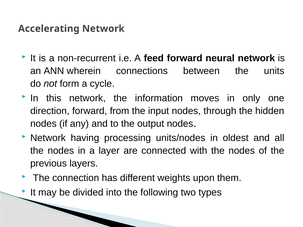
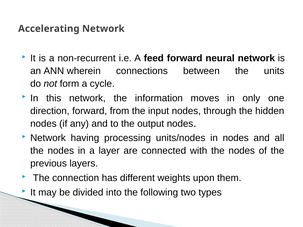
in oldest: oldest -> nodes (236, 138)
